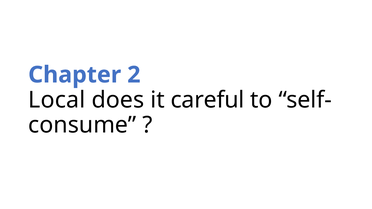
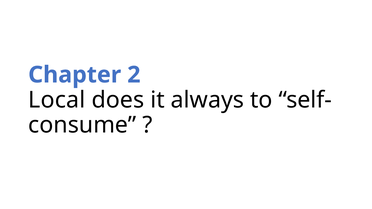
careful: careful -> always (207, 100)
